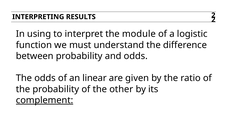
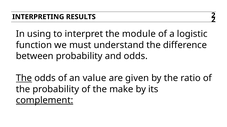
The underline: none -> present (24, 78)
linear: linear -> value (94, 78)
other: other -> make (121, 89)
